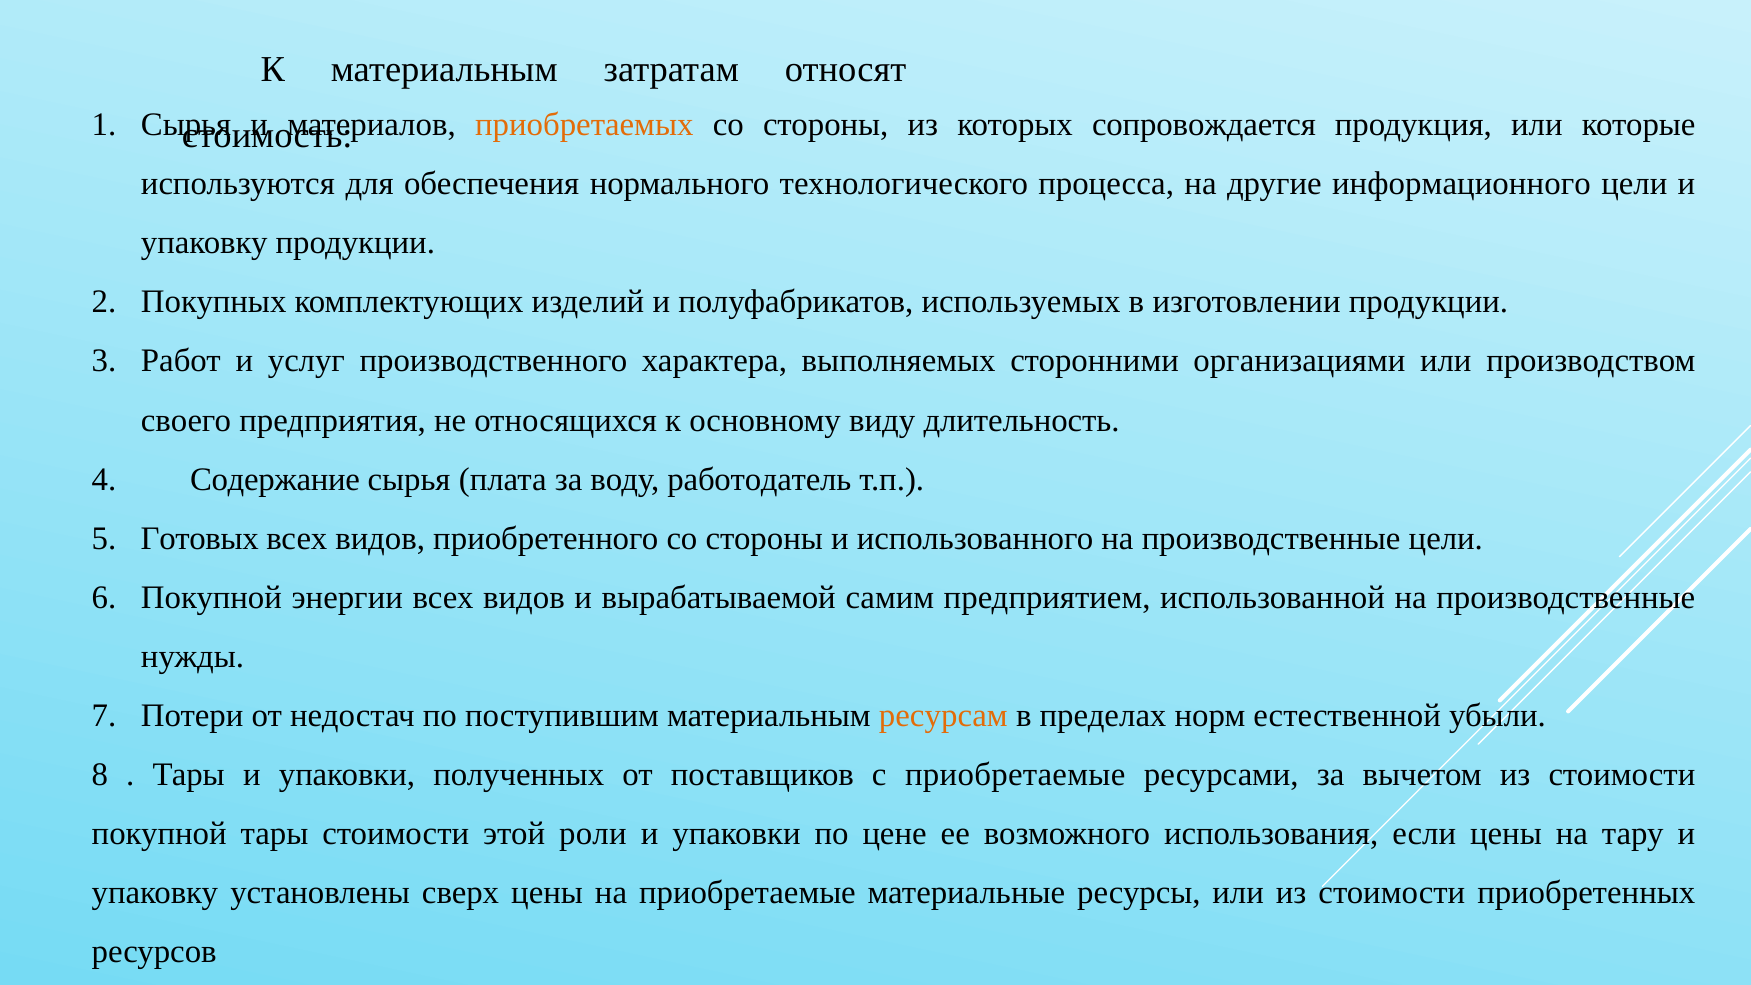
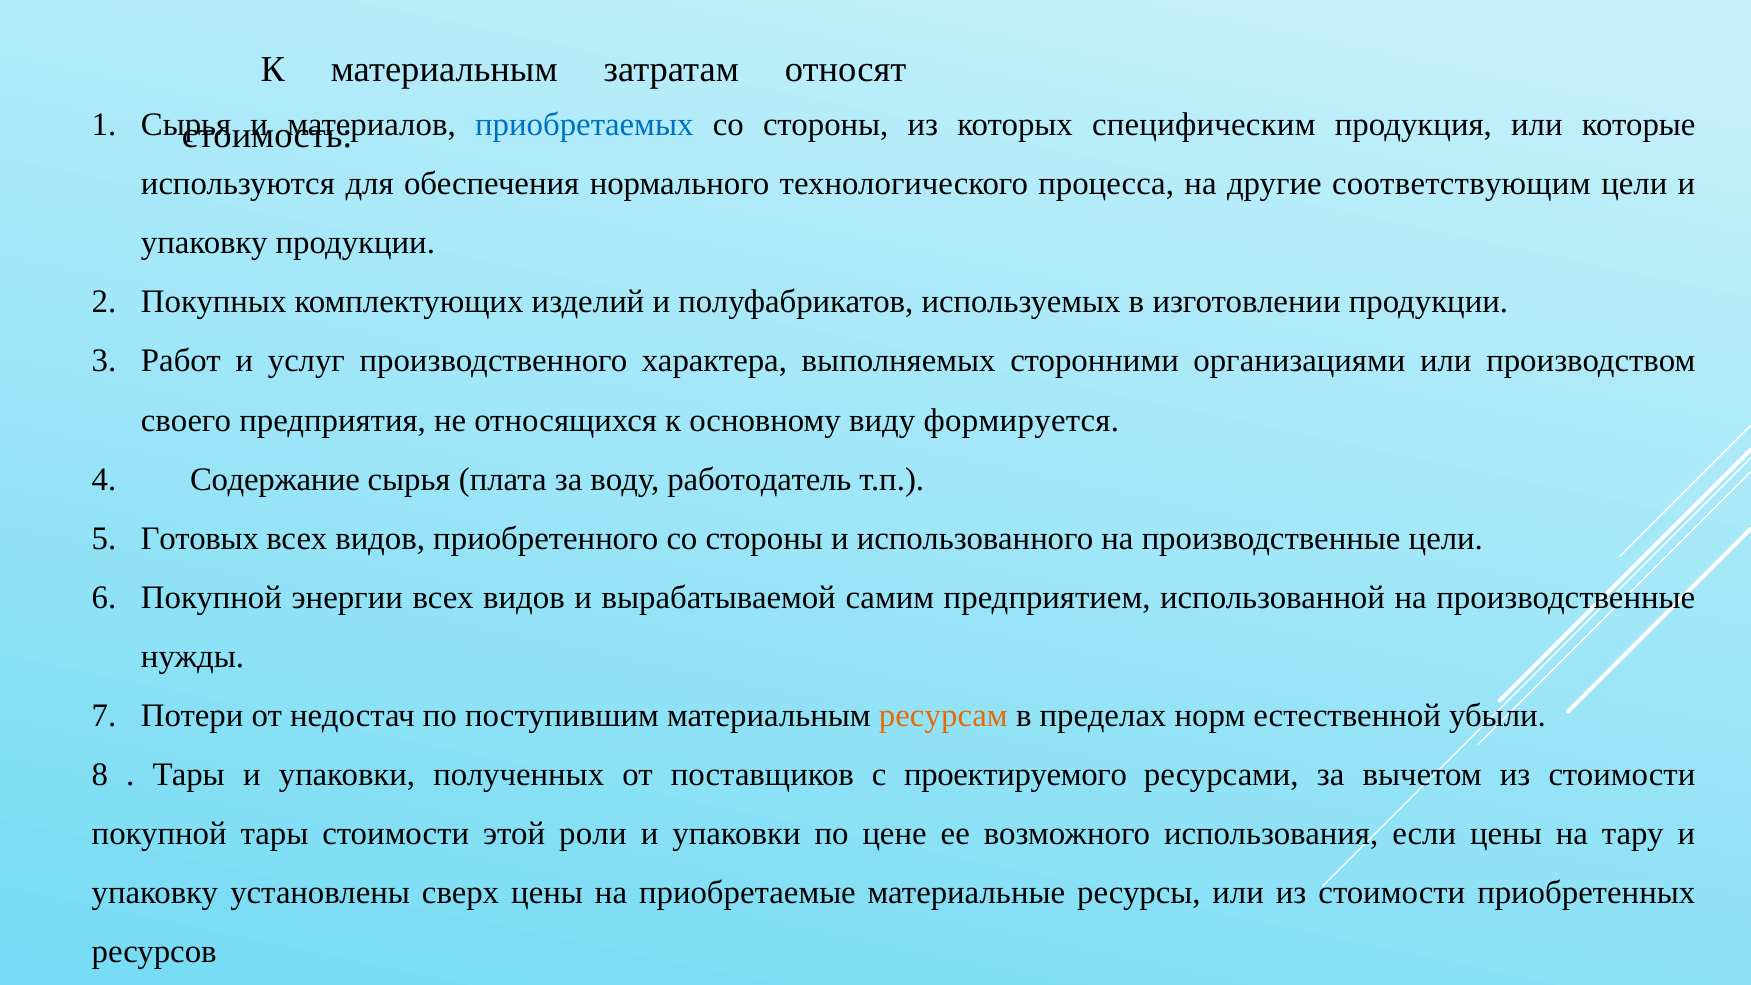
приобретаемых colour: orange -> blue (584, 125)
сопровождается: сопровождается -> специфическим (1204, 125)
информационного: информационного -> соответствующим (1461, 184)
длительность: длительность -> формируется (1021, 420)
с приобретаемые: приобретаемые -> проектируемого (1016, 775)
